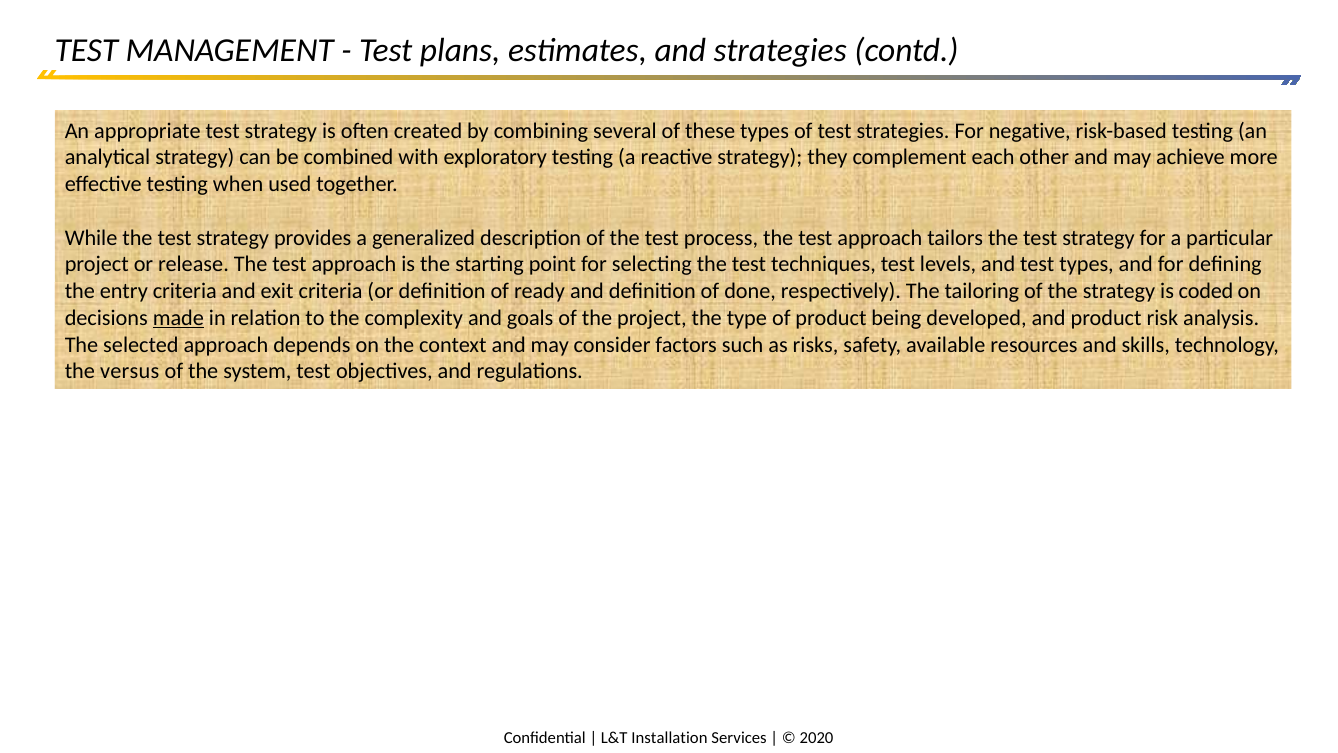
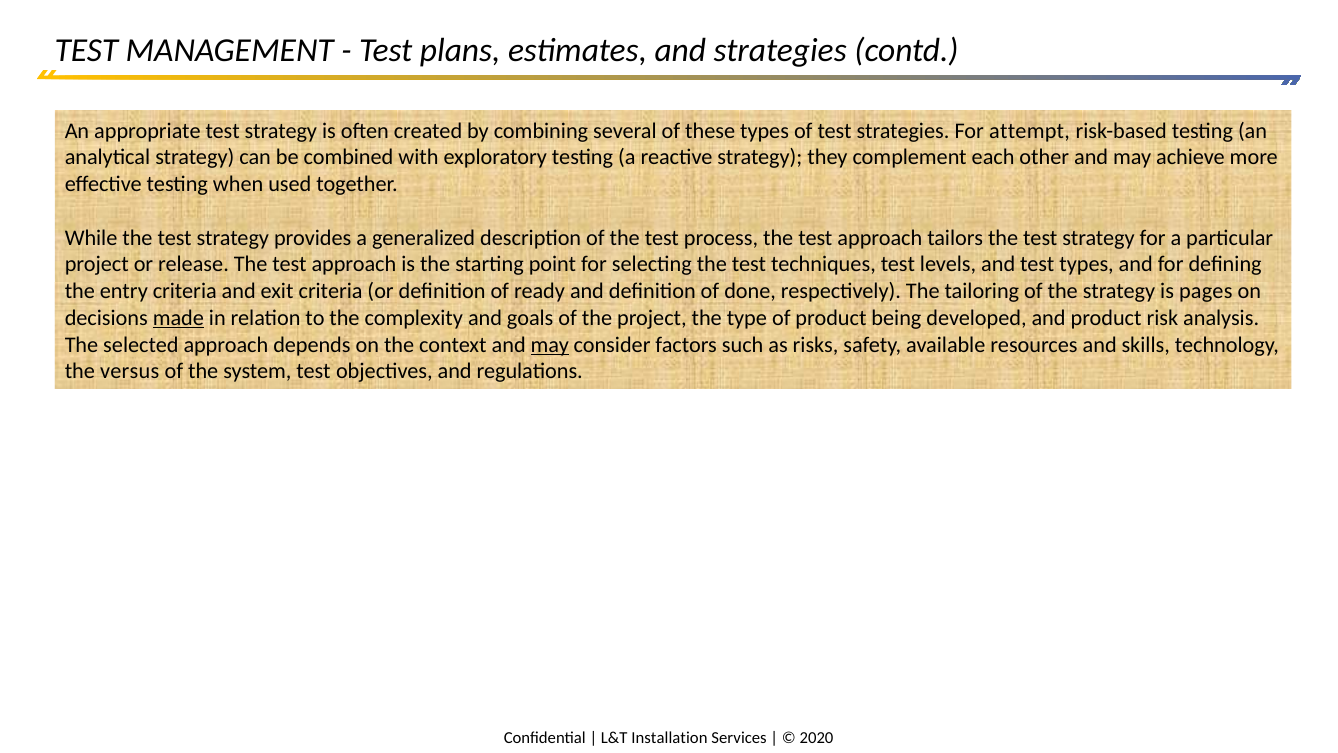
negative: negative -> attempt (1030, 131)
coded: coded -> pages (1206, 291)
may underline: none -> present (550, 345)
